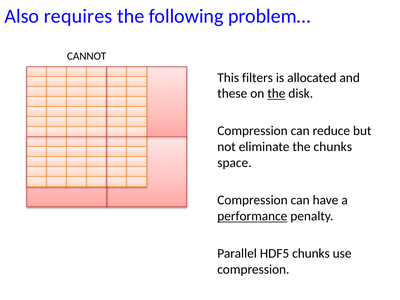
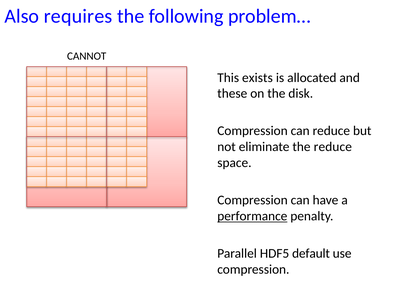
filters: filters -> exists (257, 78)
the underline: present -> none (276, 94)
the chunks: chunks -> reduce (333, 147)
HDF5 chunks: chunks -> default (311, 254)
